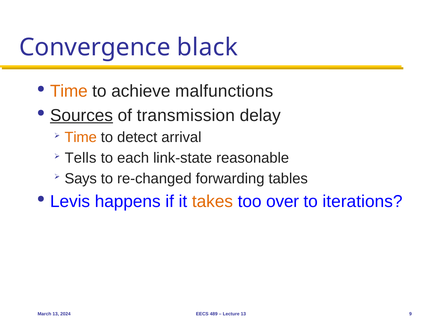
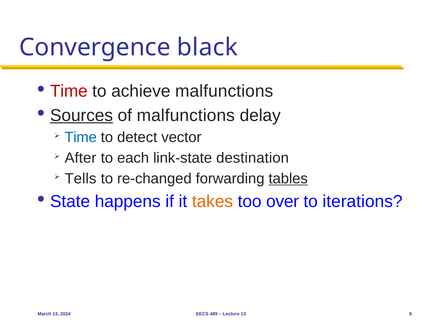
Time colour: orange -> red (69, 91)
of transmission: transmission -> malfunctions (186, 115)
Time colour: orange -> blue (81, 137)
arrival: arrival -> vector (181, 137)
Tells: Tells -> After (81, 158)
reasonable: reasonable -> destination (253, 158)
Says: Says -> Tells (81, 178)
tables underline: none -> present (288, 178)
Levis: Levis -> State (70, 201)
